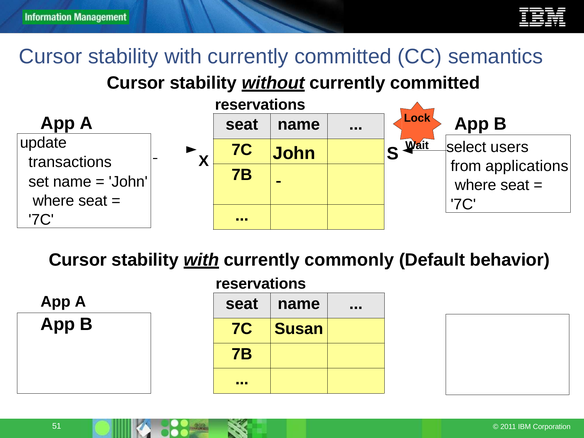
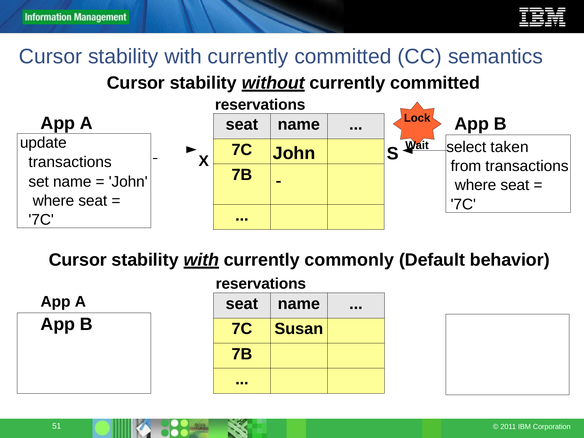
users: users -> taken (509, 147)
from applications: applications -> transactions (527, 166)
